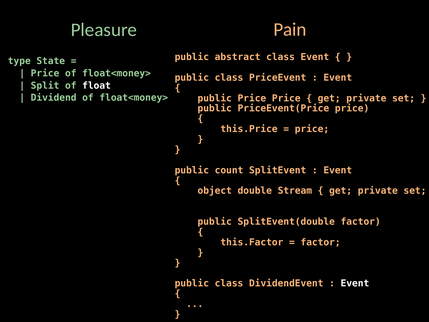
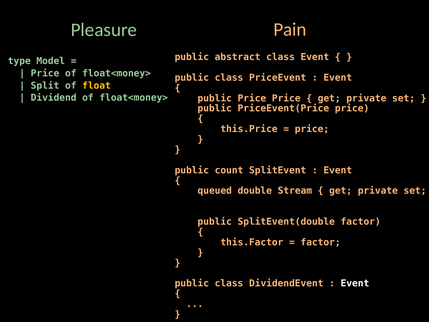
State: State -> Model (51, 61)
float colour: white -> yellow (97, 85)
object: object -> queued (215, 191)
